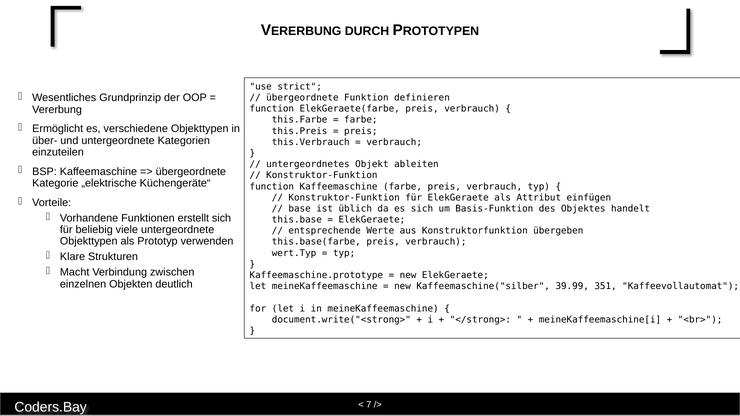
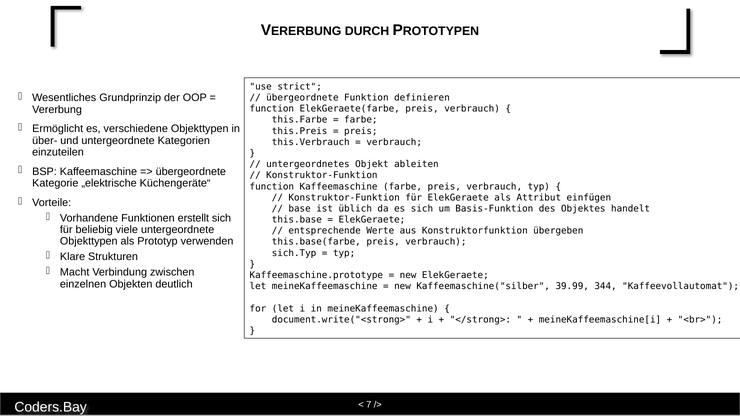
wert.Typ: wert.Typ -> sich.Typ (294, 253)
351: 351 -> 344 (606, 286)
